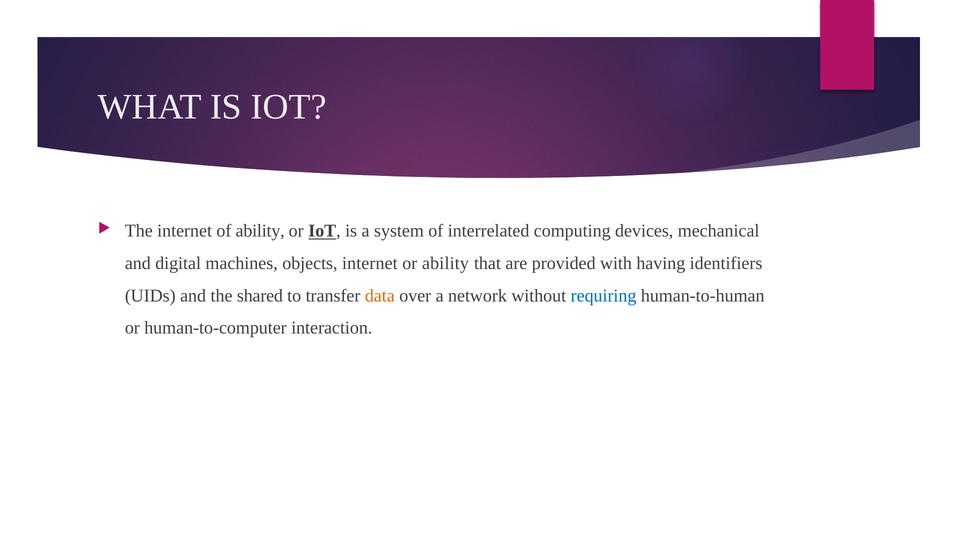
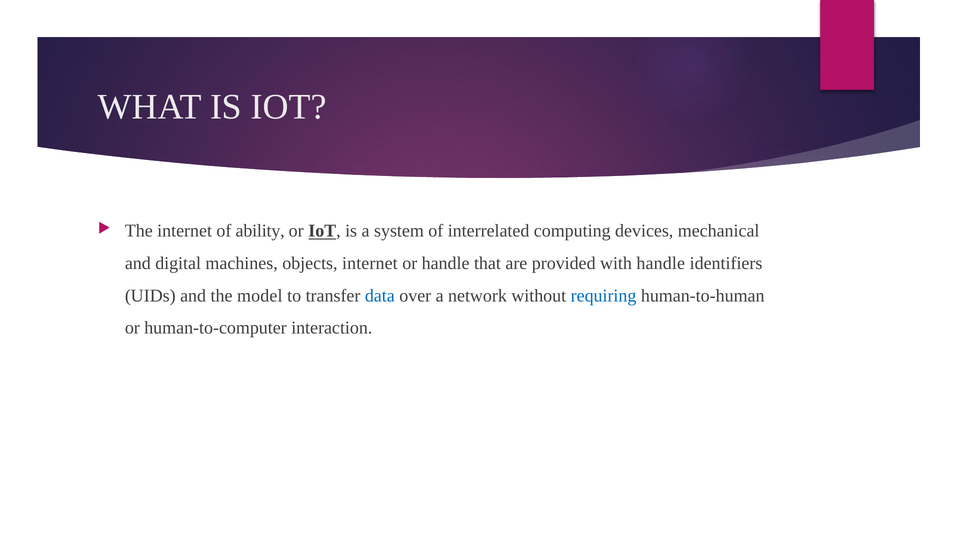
or ability: ability -> handle (446, 263)
with having: having -> handle (661, 263)
shared: shared -> model (260, 296)
data colour: orange -> blue (380, 296)
